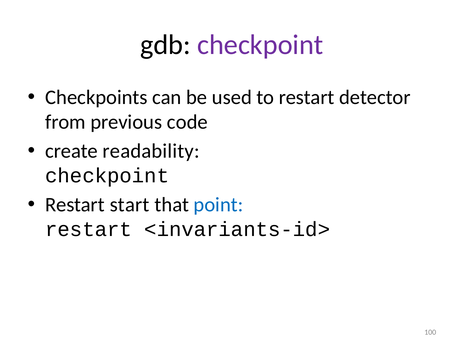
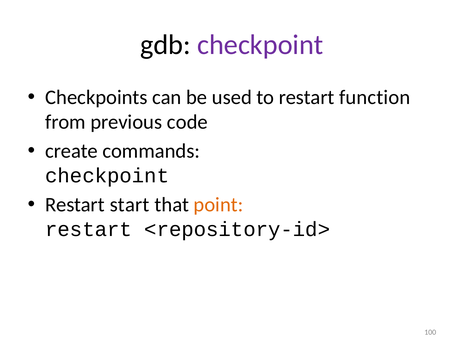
detector: detector -> function (375, 97)
readability: readability -> commands (151, 151)
point colour: blue -> orange (218, 205)
<invariants-id>: <invariants-id> -> <repository-id> (237, 229)
